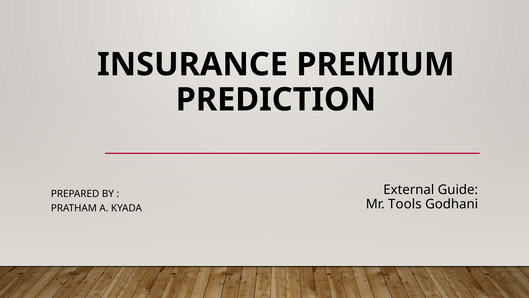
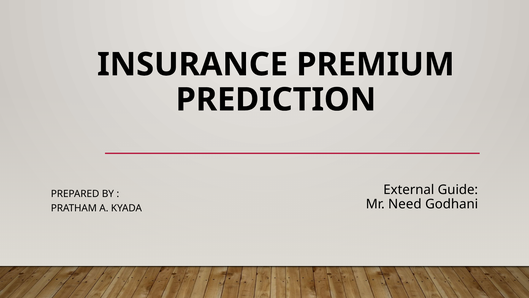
Tools: Tools -> Need (405, 204)
